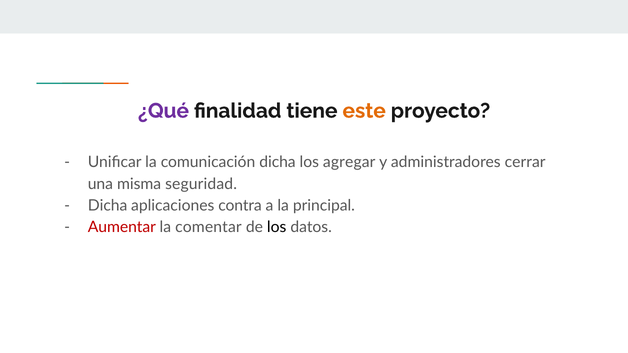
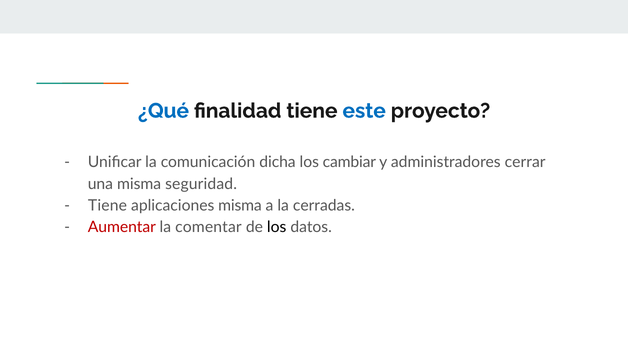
¿Qué colour: purple -> blue (163, 111)
este colour: orange -> blue (364, 111)
agregar: agregar -> cambiar (349, 162)
Dicha: Dicha -> Tiene (107, 206)
aplicaciones contra: contra -> misma (240, 206)
principal: principal -> cerradas (324, 206)
